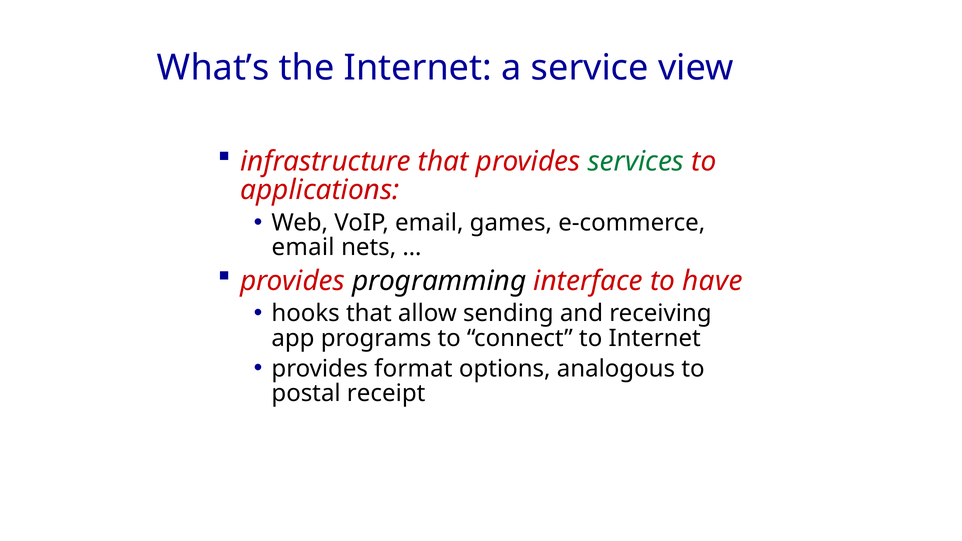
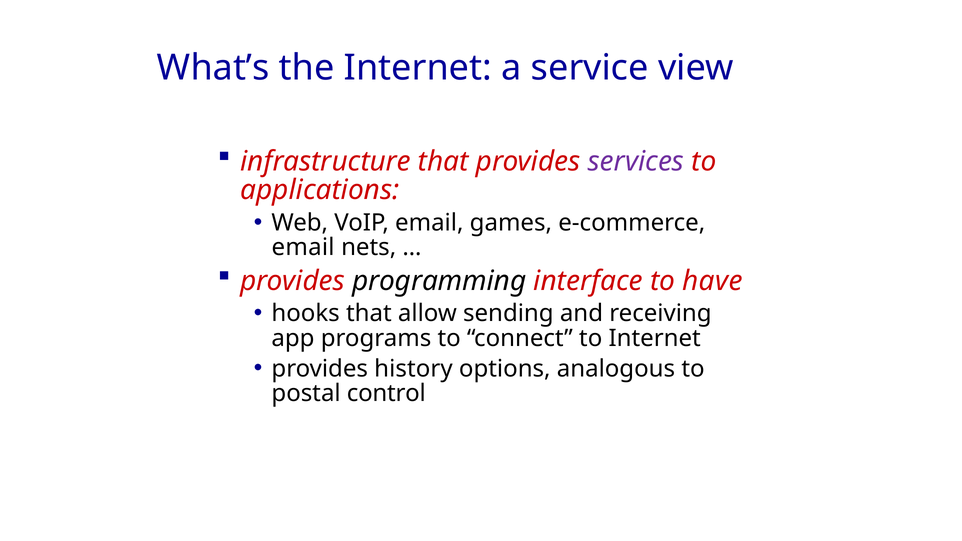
services colour: green -> purple (636, 162)
format: format -> history (413, 369)
receipt: receipt -> control (386, 393)
